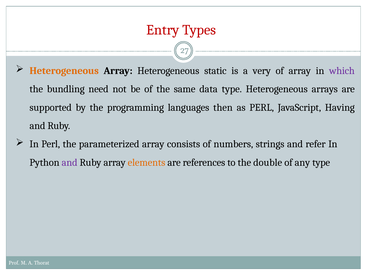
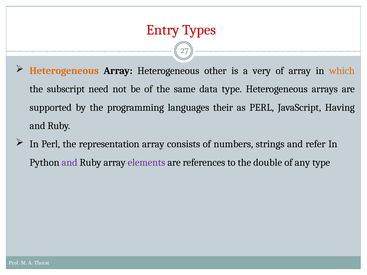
static: static -> other (215, 71)
which colour: purple -> orange (342, 71)
bundling: bundling -> subscript (66, 89)
then: then -> their (223, 108)
parameterized: parameterized -> representation (109, 144)
elements colour: orange -> purple (146, 163)
